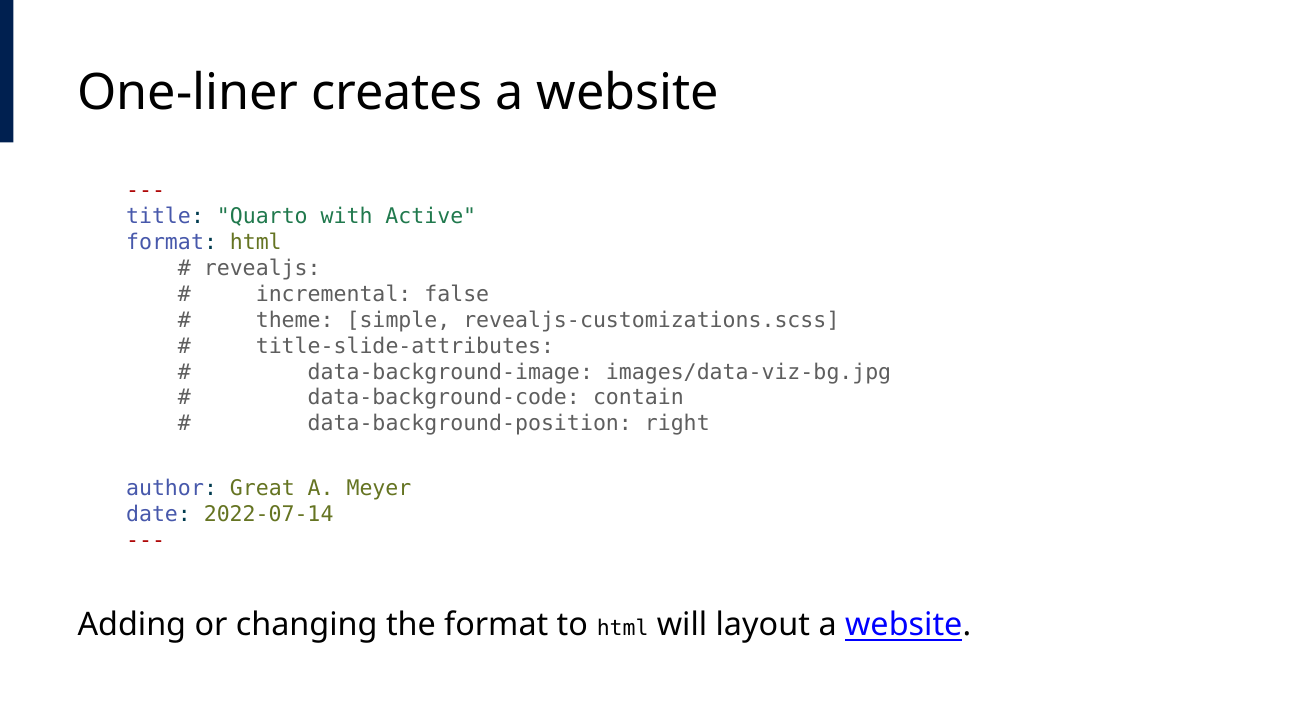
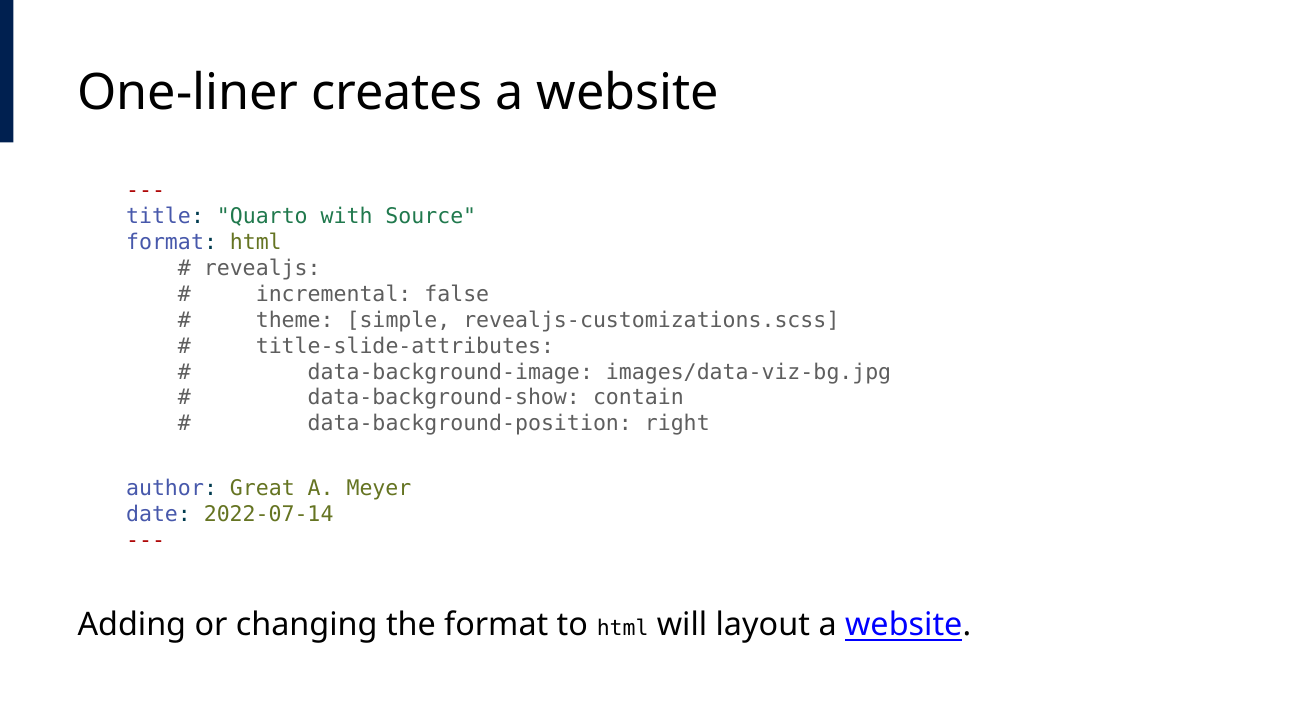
Active: Active -> Source (431, 217)
data-background-code: data-background-code -> data-background-show (444, 398)
